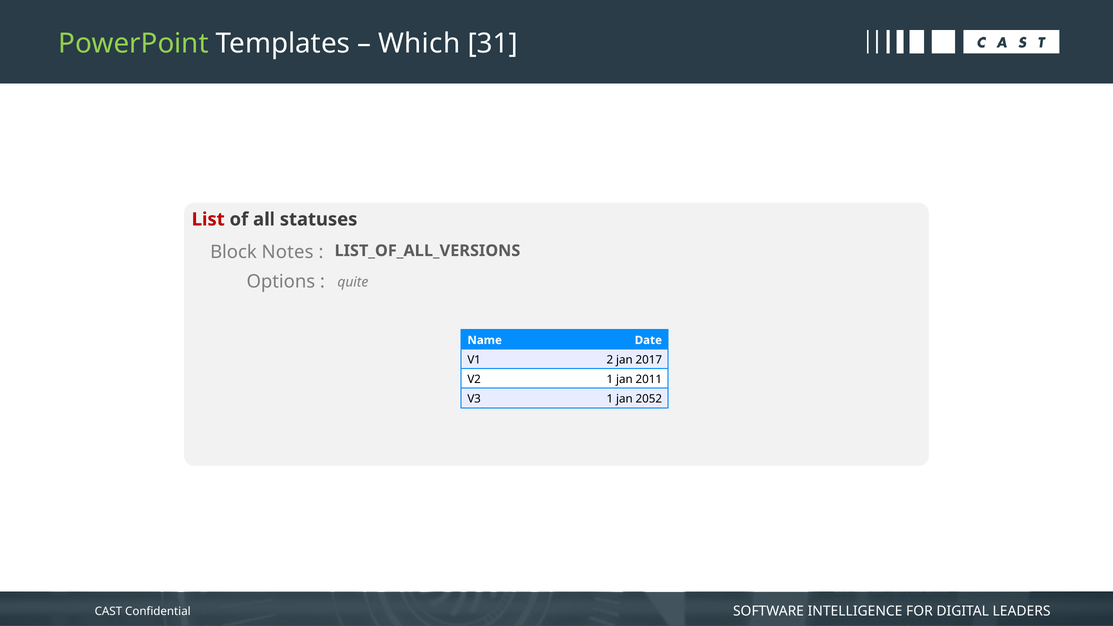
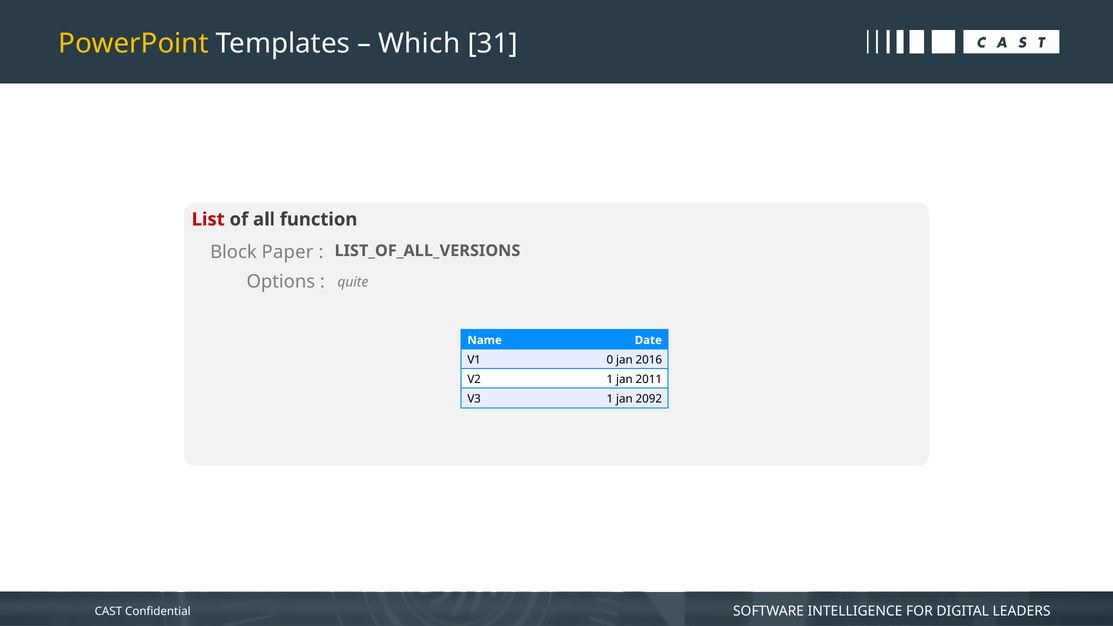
PowerPoint colour: light green -> yellow (133, 43)
statuses: statuses -> function (319, 219)
Notes: Notes -> Paper (288, 252)
2: 2 -> 0 (610, 360)
2017: 2017 -> 2016 (649, 360)
2052: 2052 -> 2092 (649, 399)
